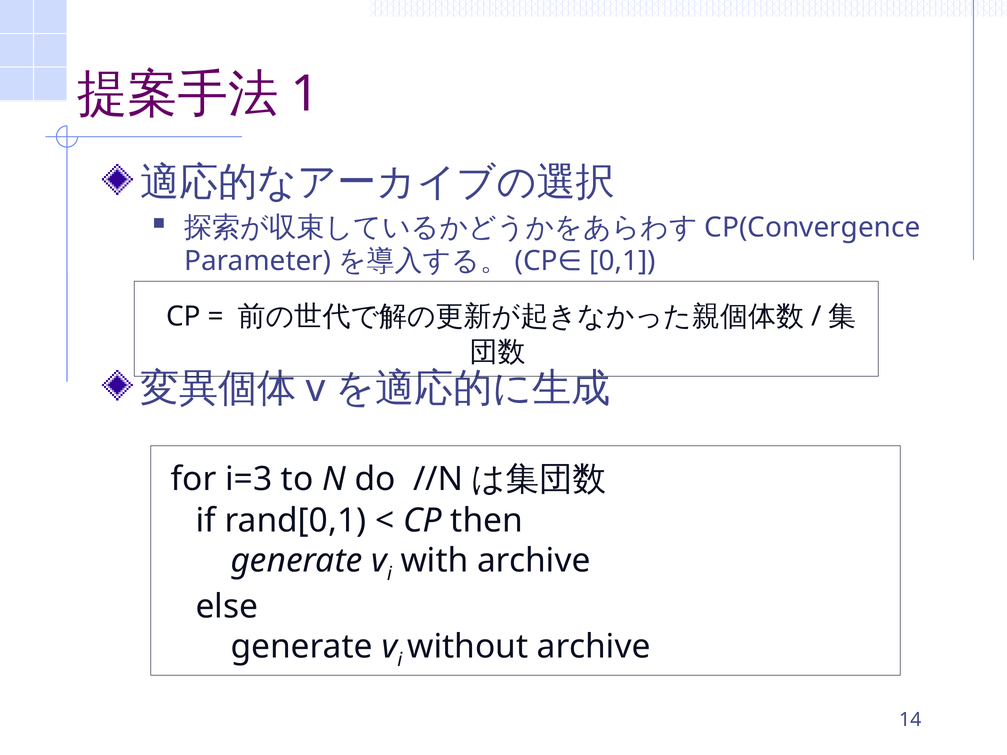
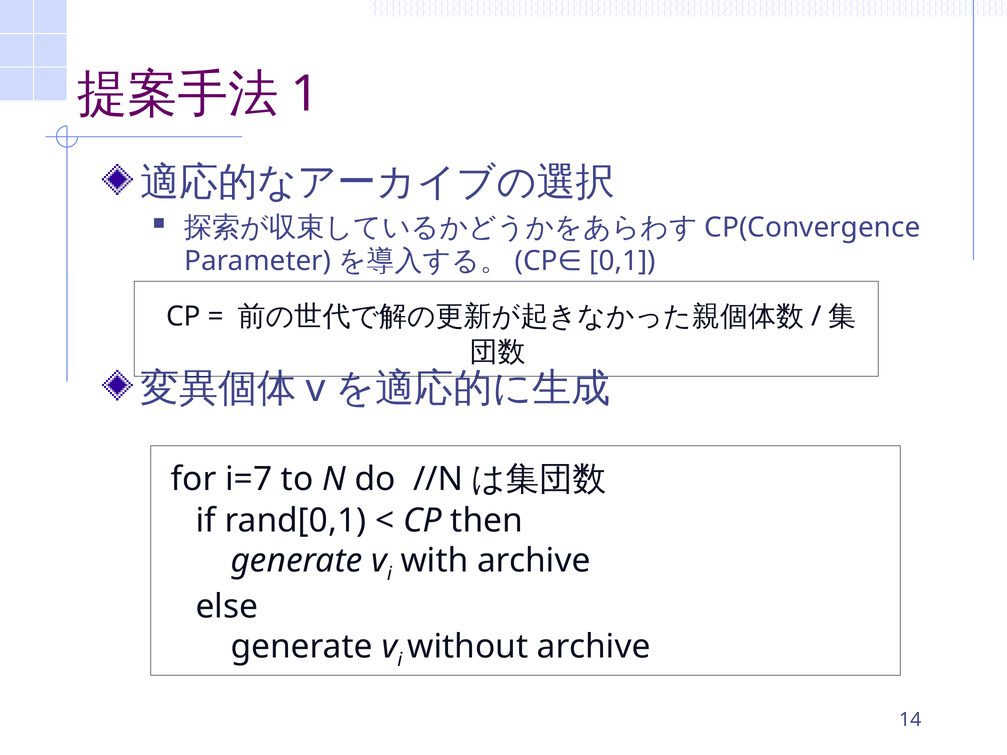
i=3: i=3 -> i=7 (249, 479)
